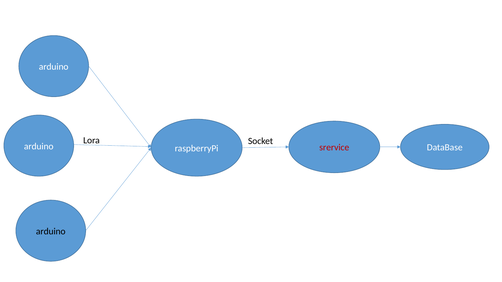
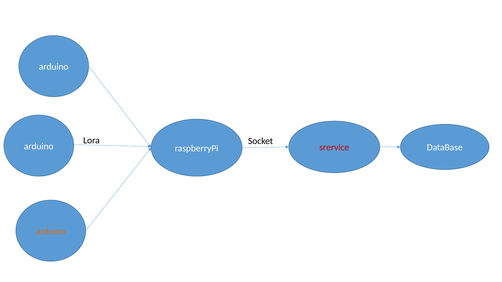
arduino colour: black -> orange (51, 232)
